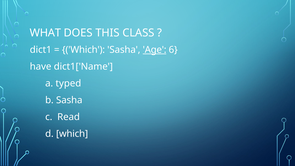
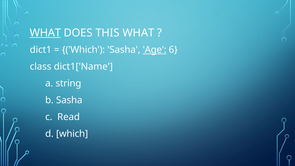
WHAT underline: none -> present (45, 33)
THIS CLASS: CLASS -> WHAT (138, 33)
have: have -> class (41, 67)
typed: typed -> string (68, 83)
